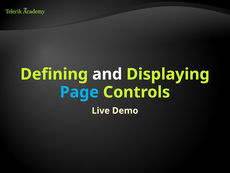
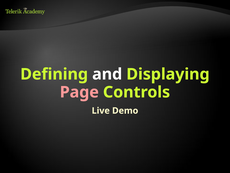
Page colour: light blue -> pink (79, 92)
